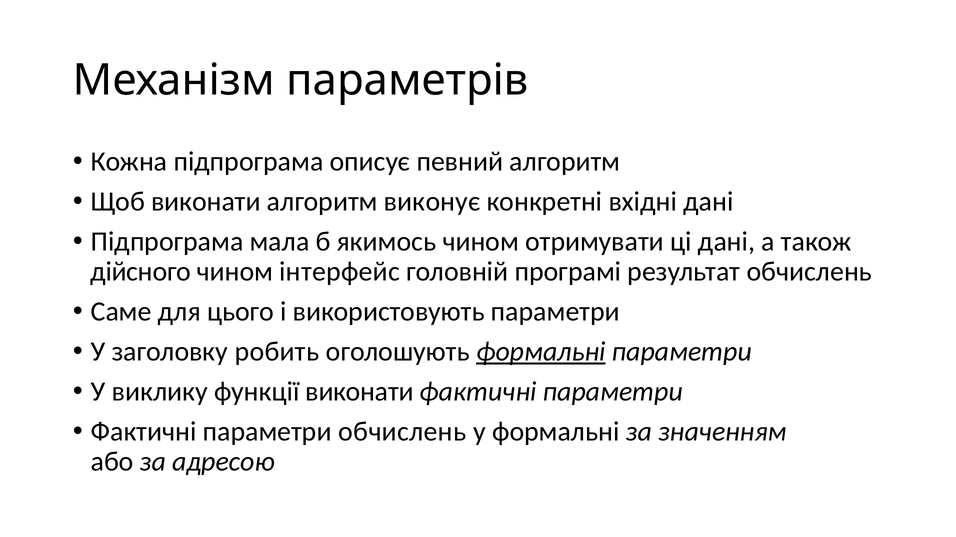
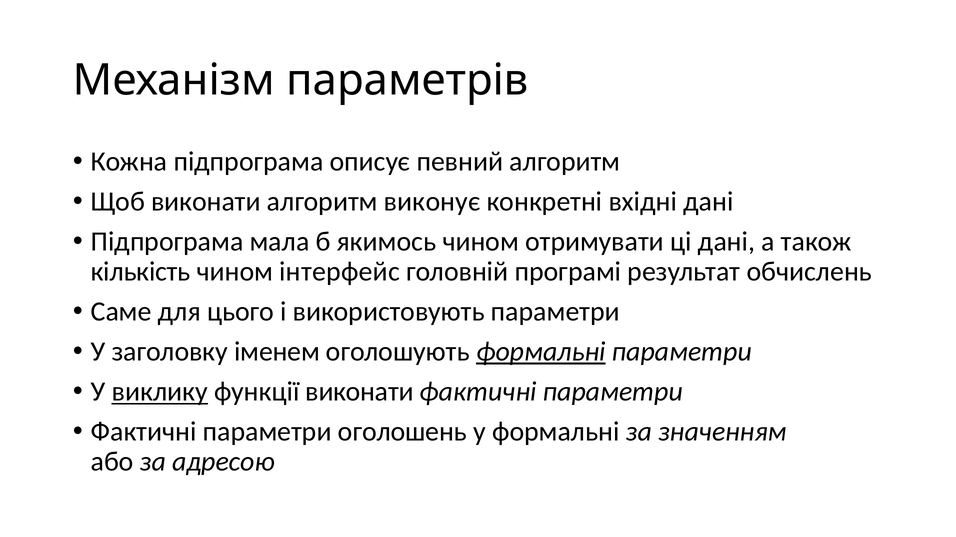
дійсного: дійсного -> кількість (141, 272)
робить: робить -> іменем (277, 352)
виклику underline: none -> present (160, 392)
параметри обчислень: обчислень -> оголошень (402, 432)
